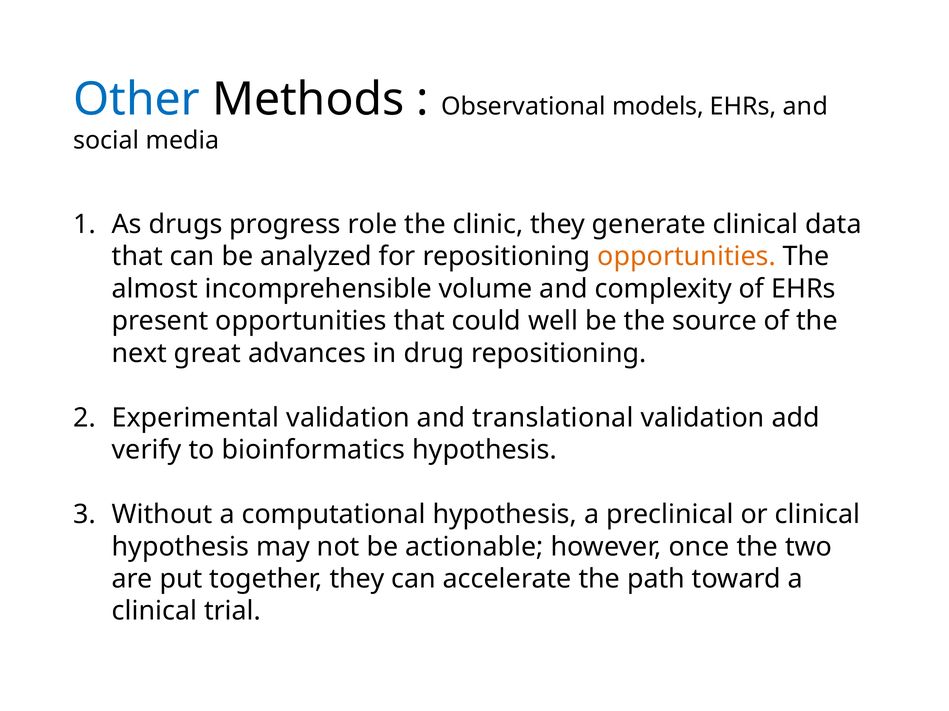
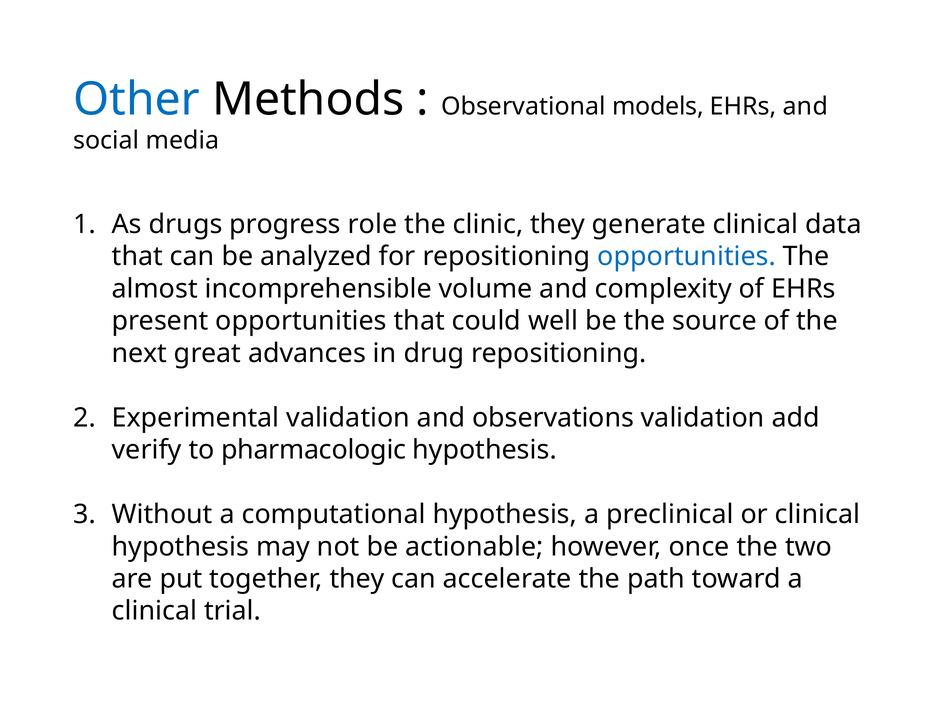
opportunities colour: orange -> blue (687, 257)
translational: translational -> observations (553, 418)
bioinformatics: bioinformatics -> pharmacologic (314, 450)
